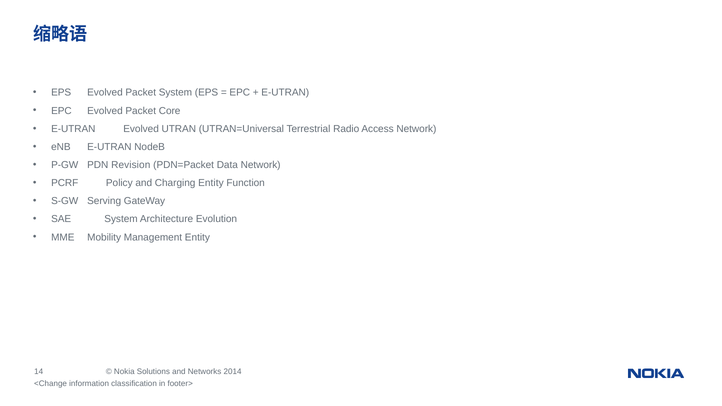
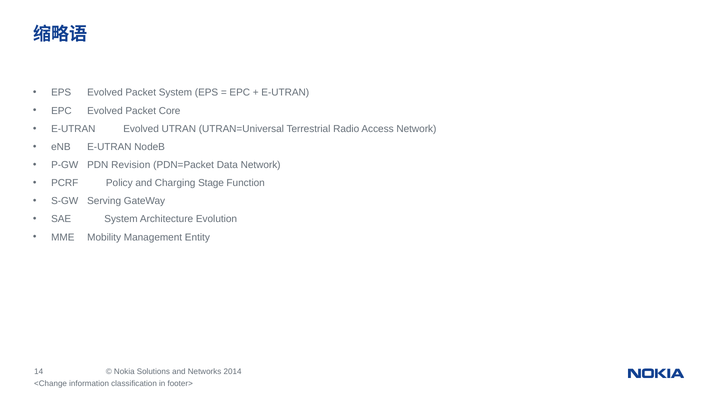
Charging Entity: Entity -> Stage (211, 183)
